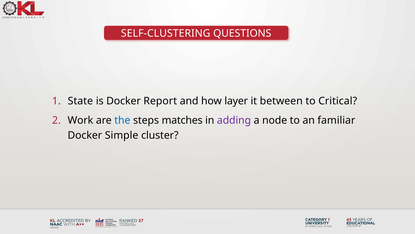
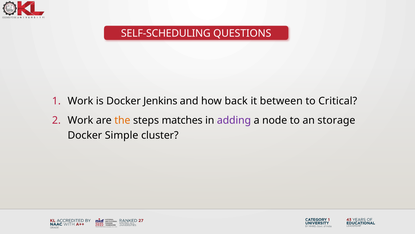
SELF-CLUSTERING: SELF-CLUSTERING -> SELF-SCHEDULING (166, 33)
State: State -> Work (80, 101)
Report: Report -> Jenkins (160, 101)
layer: layer -> back (236, 101)
the colour: blue -> orange (122, 120)
familiar: familiar -> storage (336, 120)
